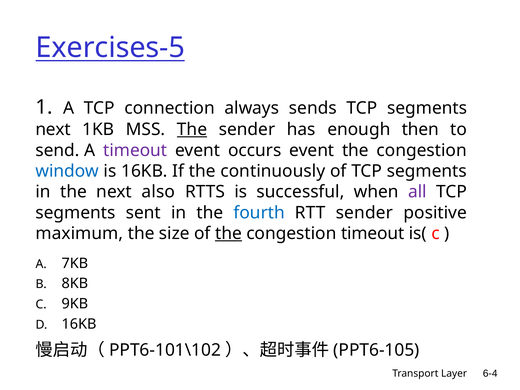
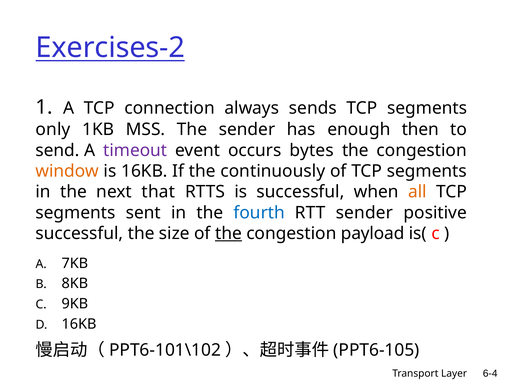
Exercises-5: Exercises-5 -> Exercises-2 (110, 48)
next: next -> only (53, 129)
The underline: present -> none (192, 129)
occurs event: event -> bytes (312, 150)
window colour: blue -> orange (67, 171)
also: also -> that (158, 192)
all colour: purple -> orange (417, 192)
maximum: maximum -> successful (79, 233)
congestion timeout: timeout -> payload (373, 233)
